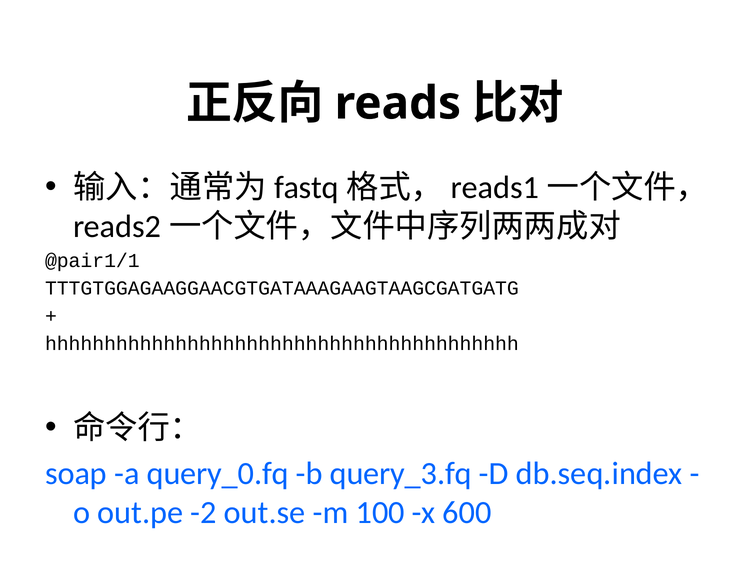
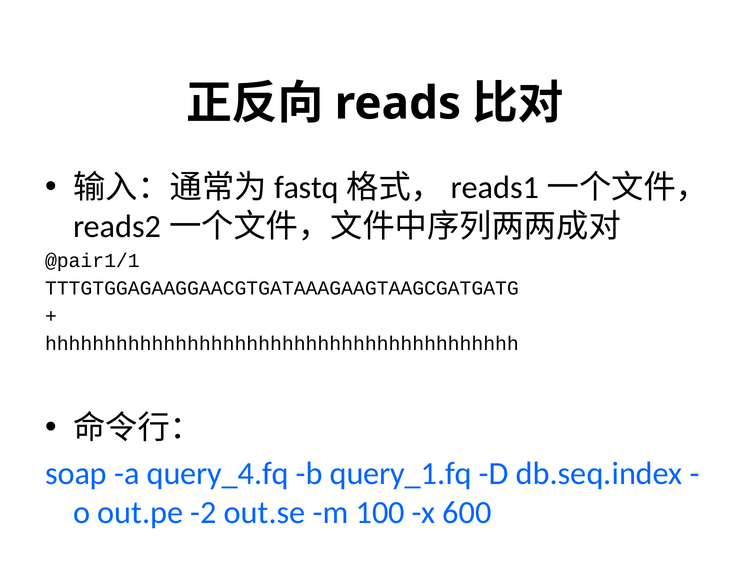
query_0.fq: query_0.fq -> query_4.fq (218, 473)
query_3.fq: query_3.fq -> query_1.fq (401, 473)
